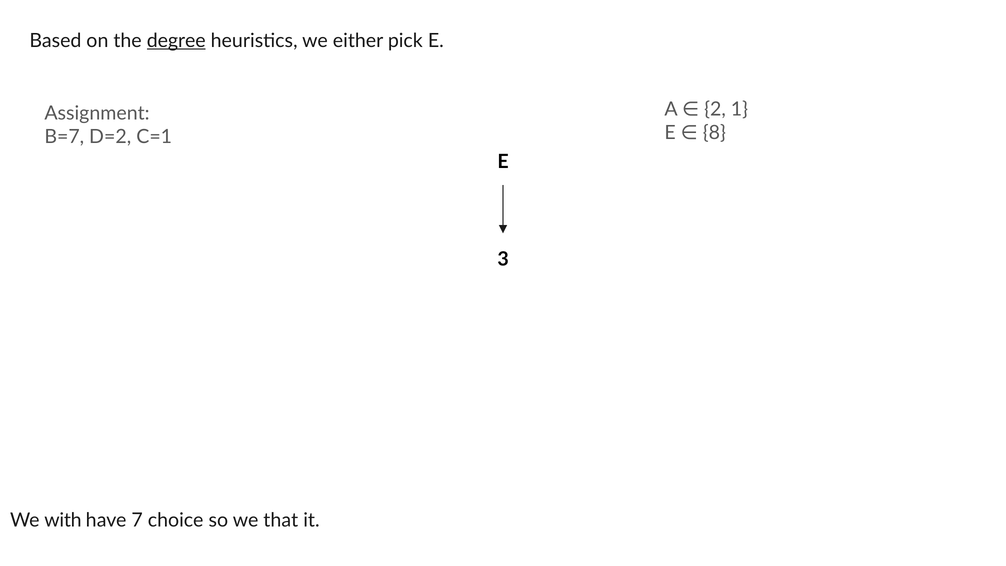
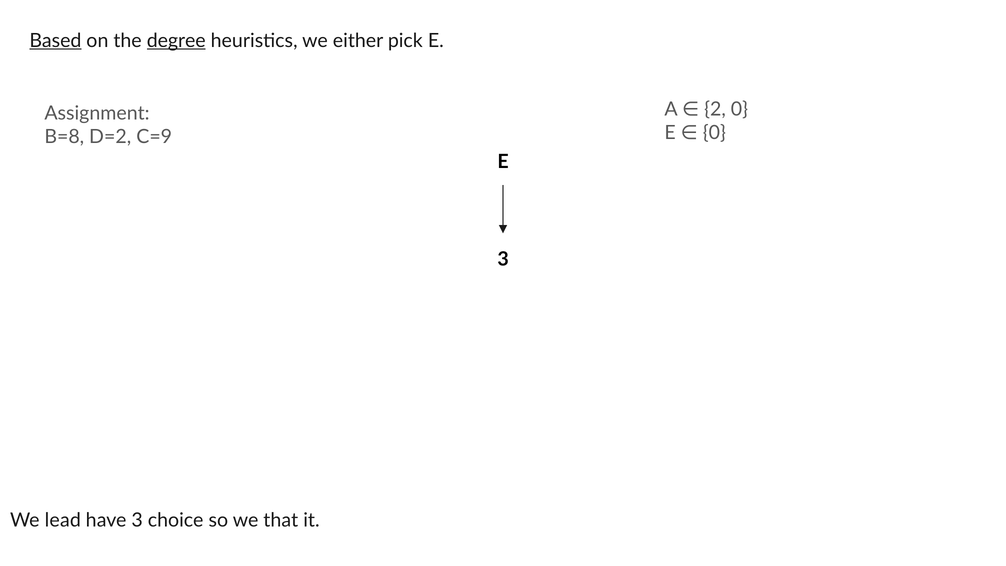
Based underline: none -> present (55, 41)
2 1: 1 -> 0 (739, 109)
E 8: 8 -> 0 (714, 133)
B=7: B=7 -> B=8 (64, 137)
C=1: C=1 -> C=9 (154, 137)
with: with -> lead (63, 520)
have 7: 7 -> 3 (137, 520)
